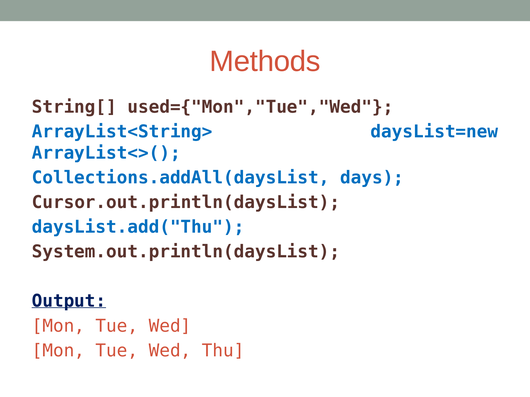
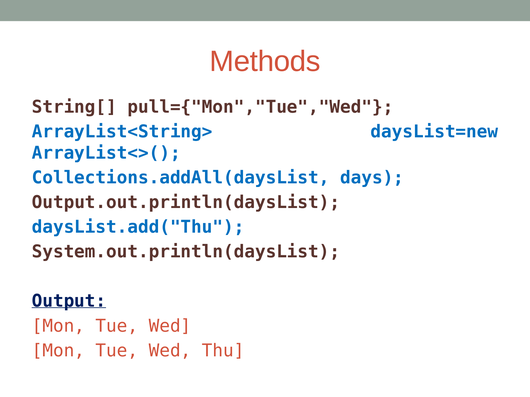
used={"Mon","Tue","Wed: used={"Mon","Tue","Wed -> pull={"Mon","Tue","Wed (260, 107)
Cursor.out.println(daysList: Cursor.out.println(daysList -> Output.out.println(daysList (186, 203)
